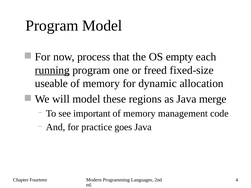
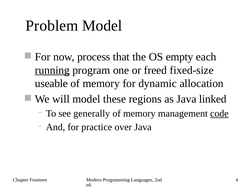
Program: Program -> Problem (52, 26)
merge: merge -> linked (213, 99)
important: important -> generally (92, 114)
code underline: none -> present (219, 114)
goes: goes -> over (123, 127)
